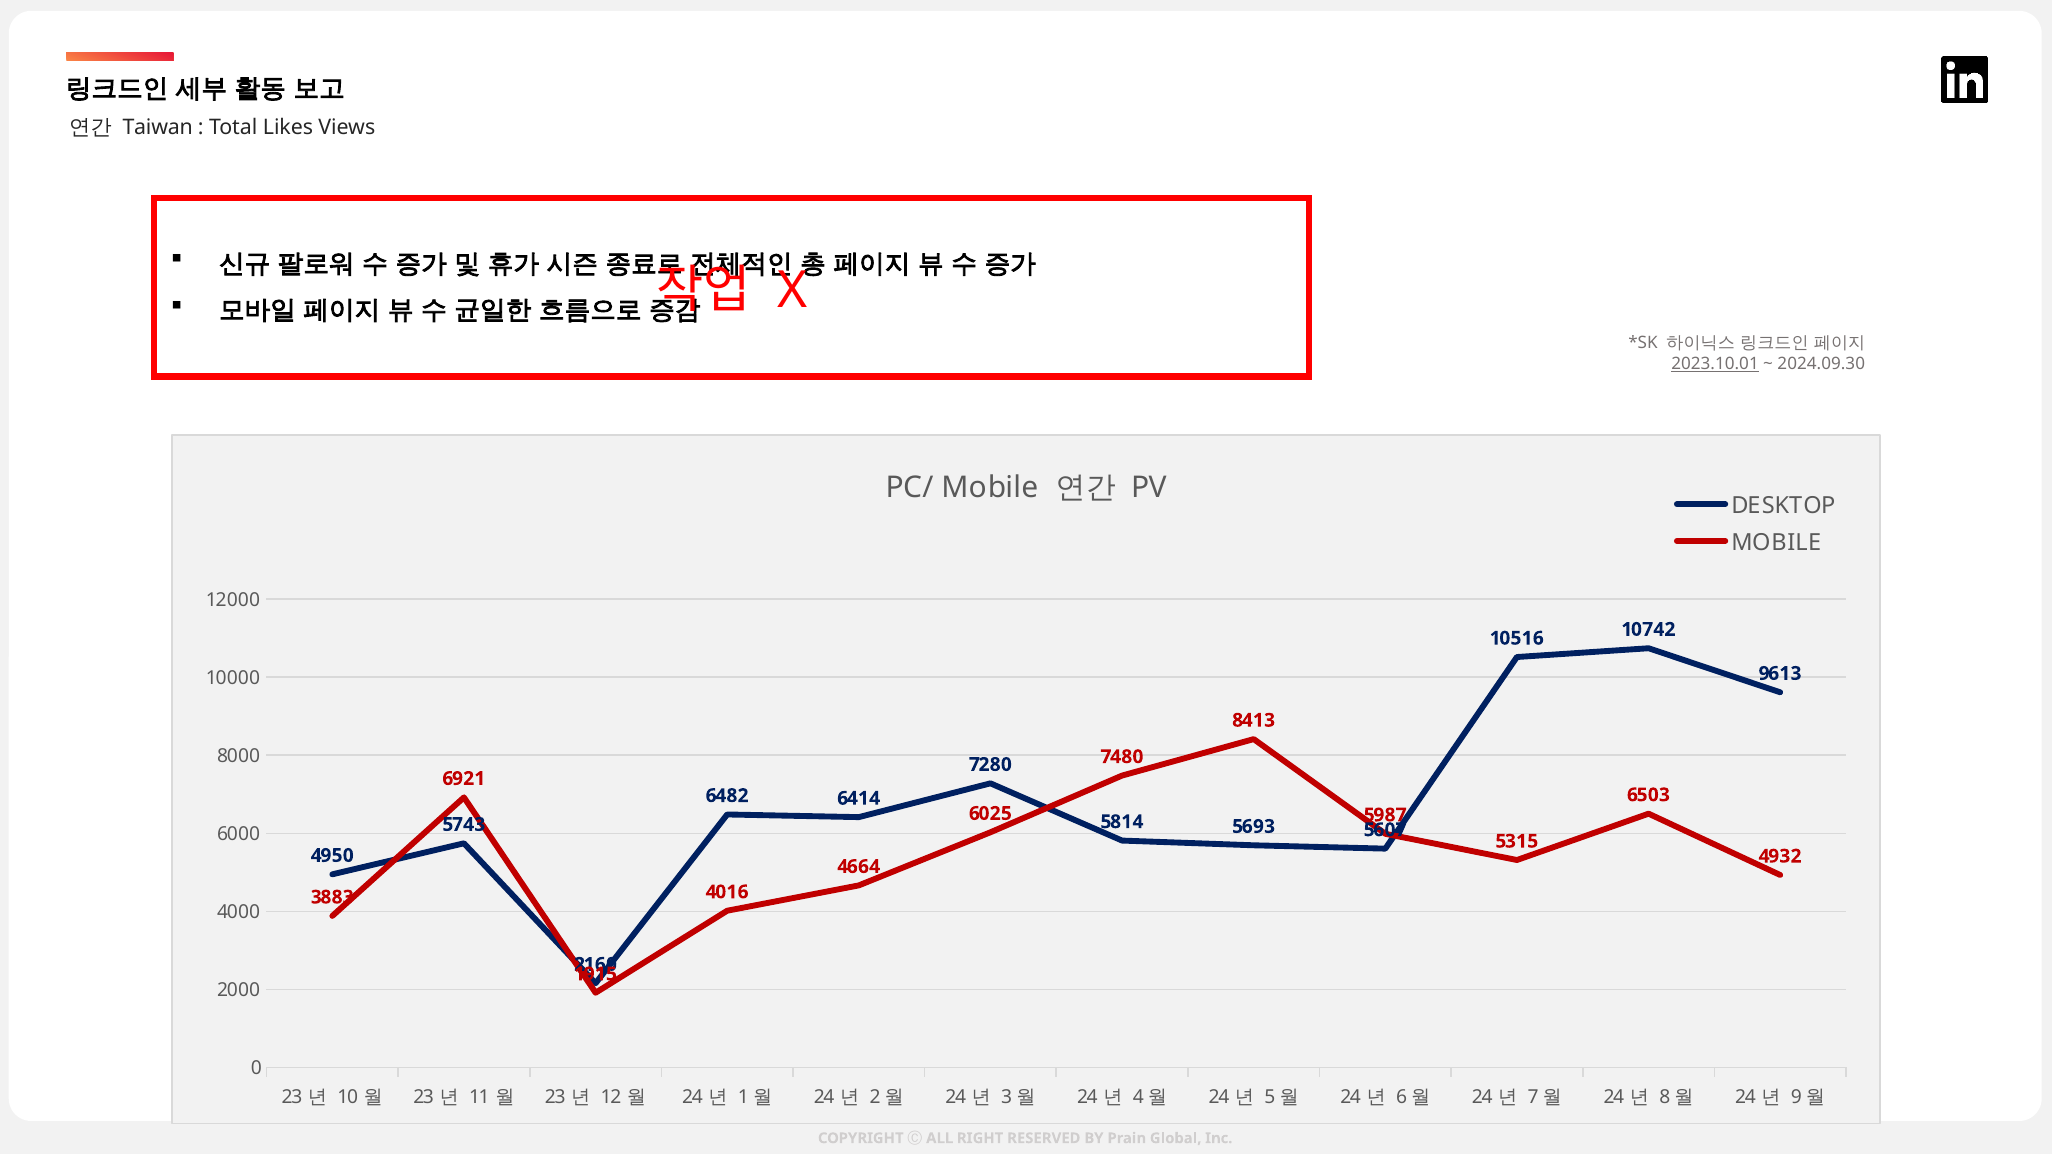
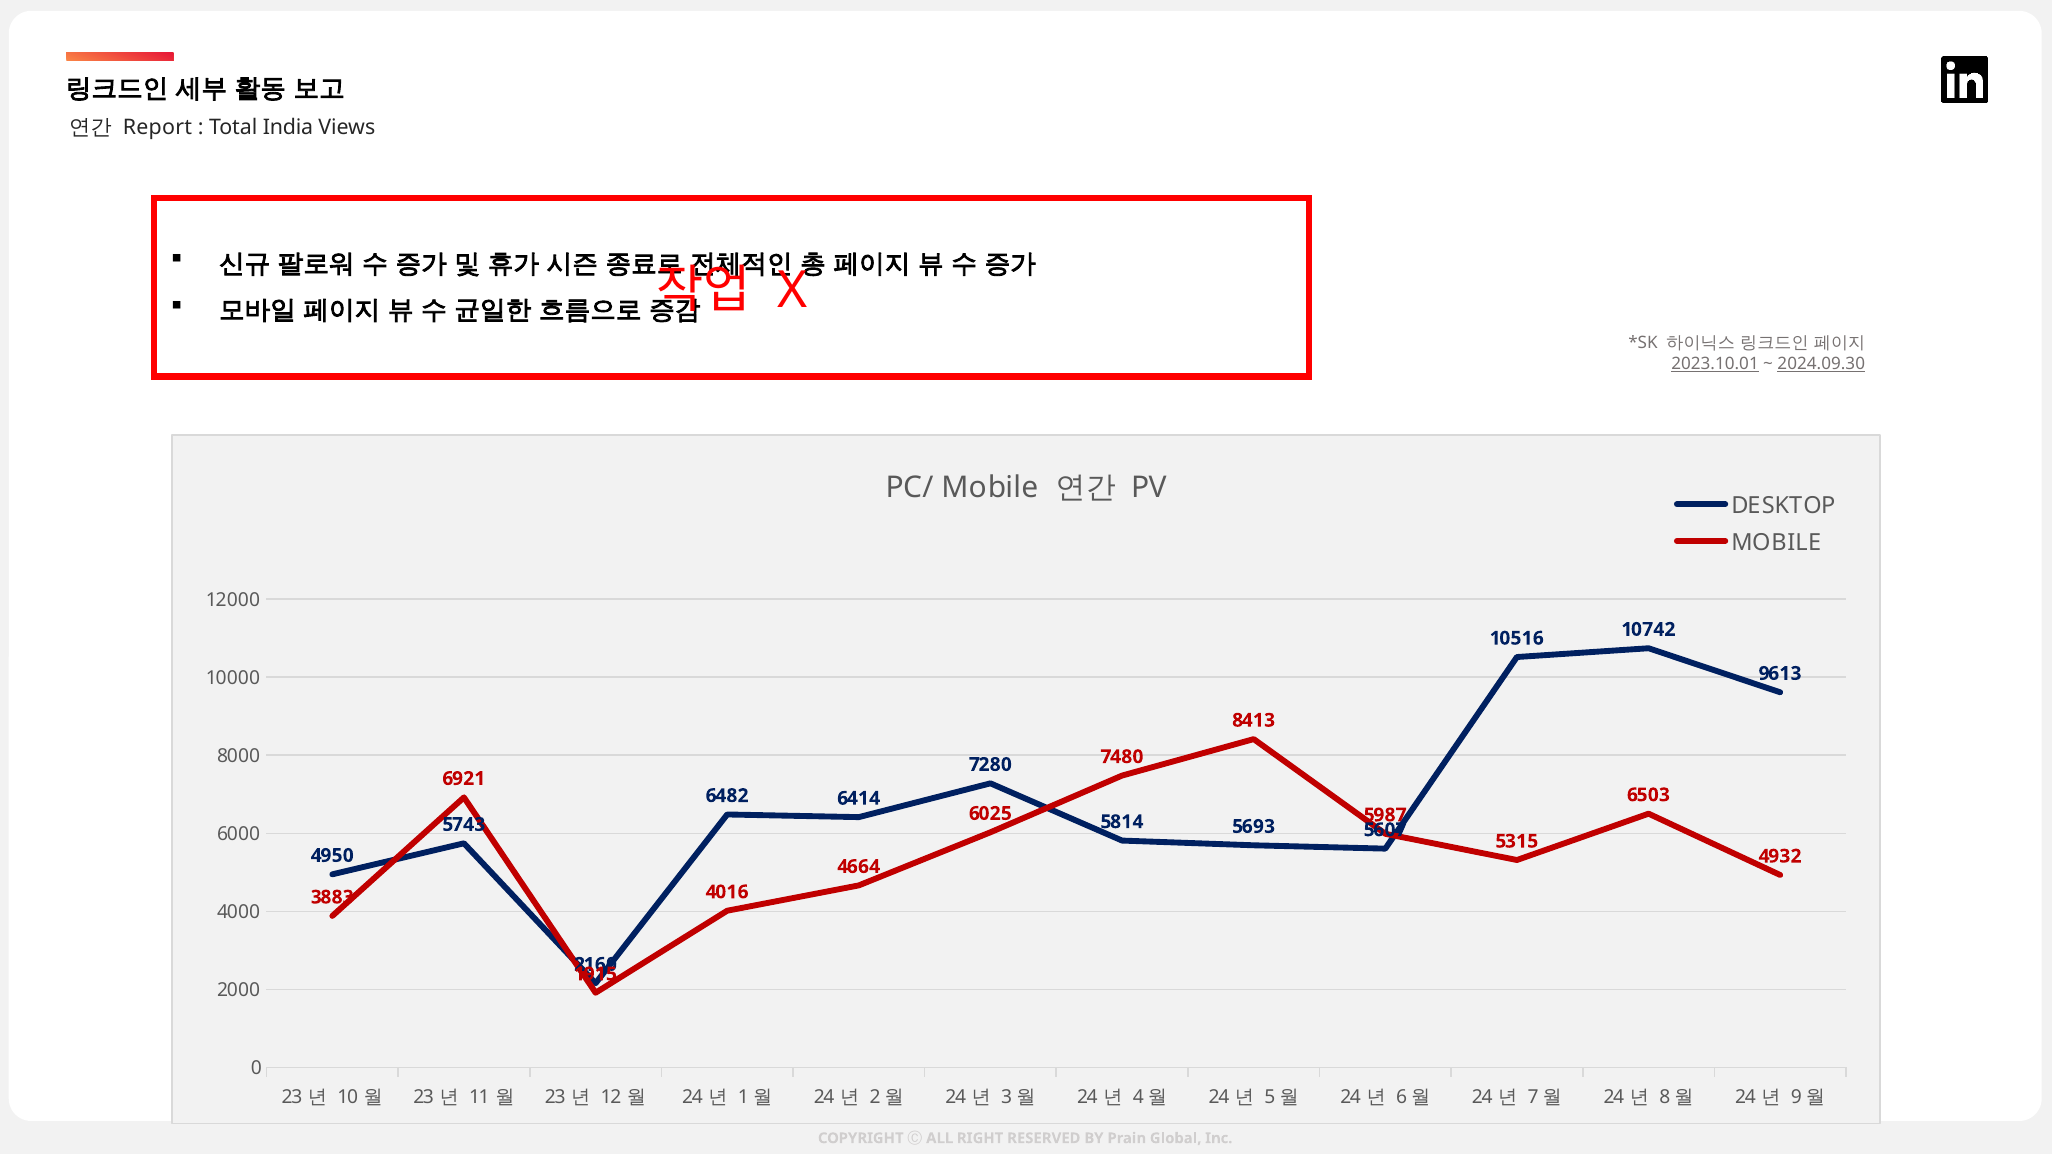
Taiwan: Taiwan -> Report (157, 128)
Likes: Likes -> India (288, 128)
2024.09.30 underline: none -> present (1821, 364)
